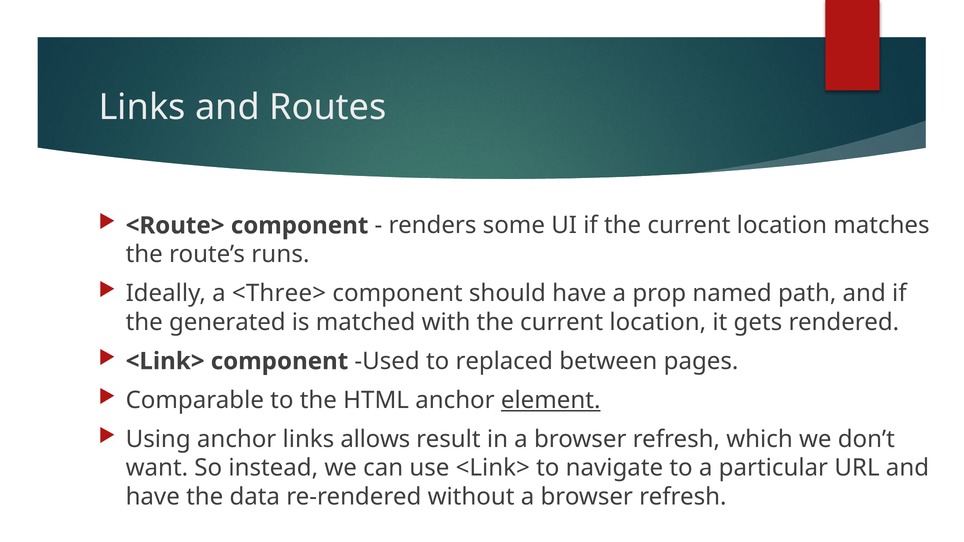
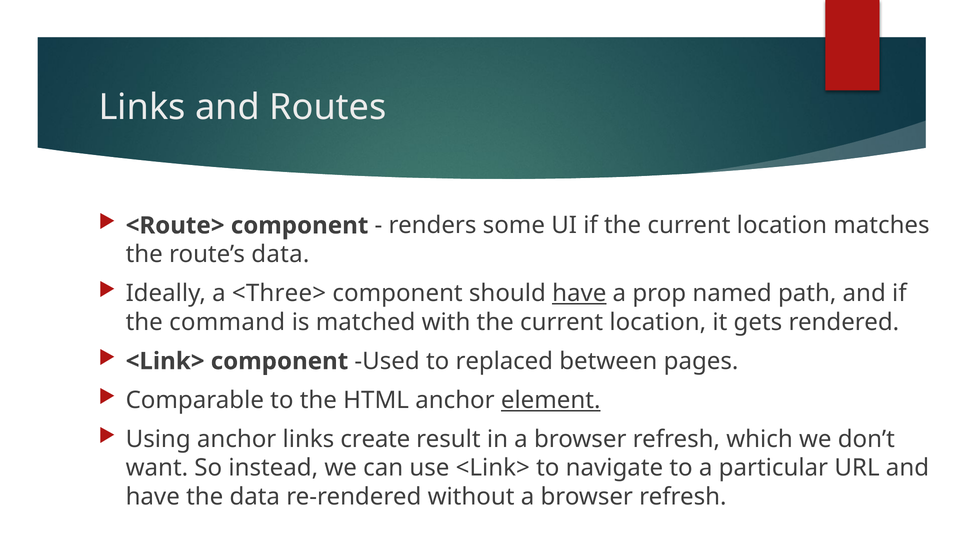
route’s runs: runs -> data (280, 255)
have underline: none -> present (579, 294)
generated: generated -> command (227, 322)
allows: allows -> create (375, 439)
